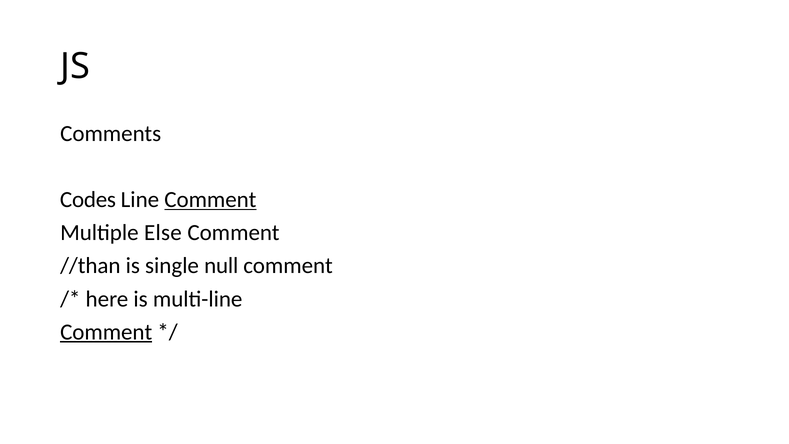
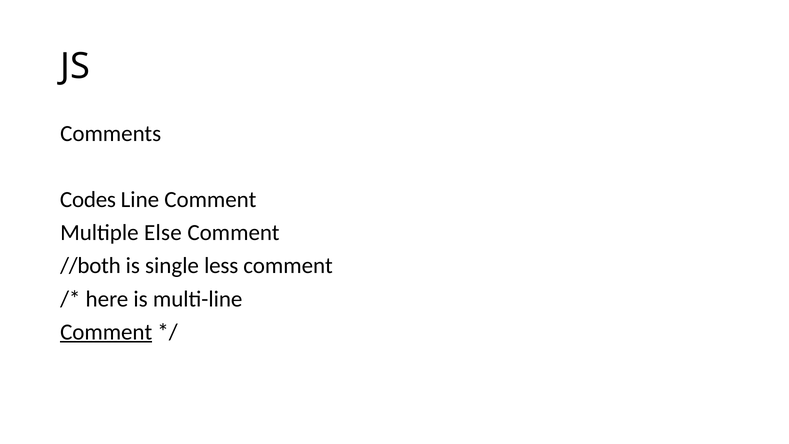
Comment underline: present -> none (210, 200)
//than: //than -> //both (90, 266)
null: null -> less (221, 266)
